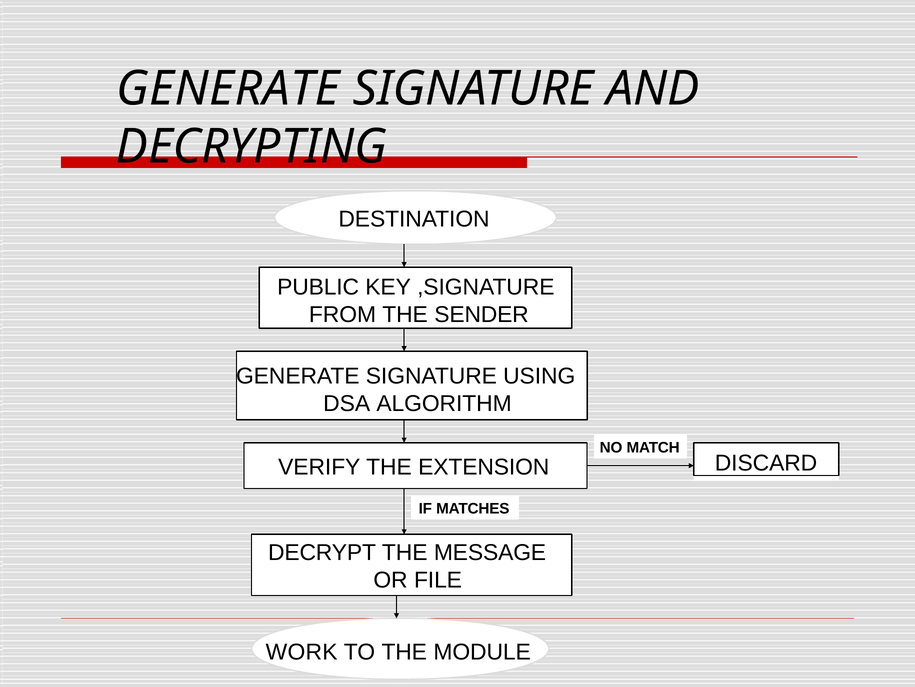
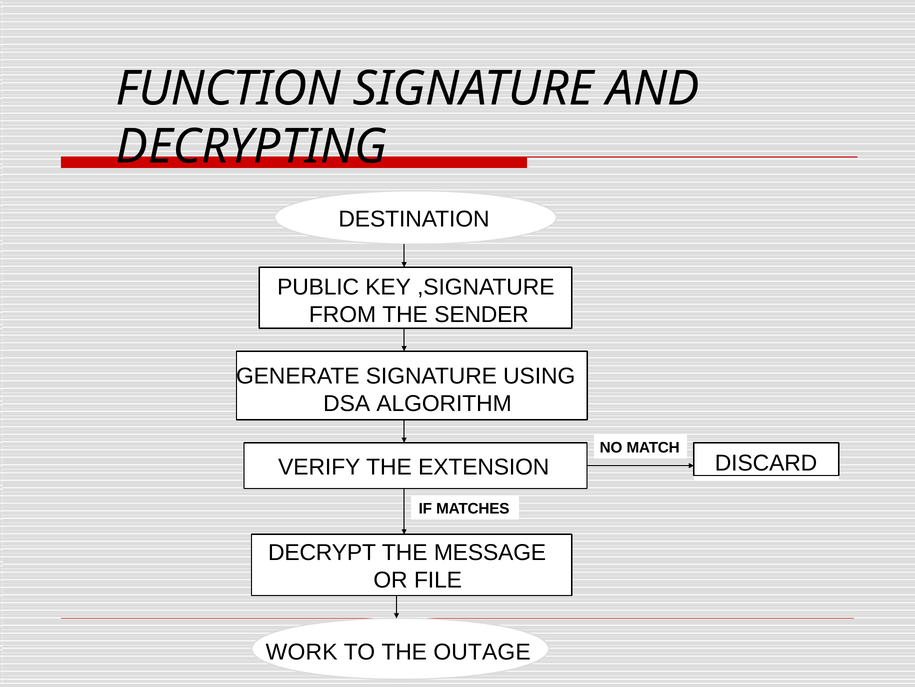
GENERATE: GENERATE -> FUNCTION (228, 89)
MODULE: MODULE -> OUTAGE (482, 652)
